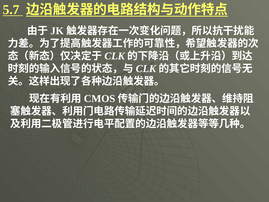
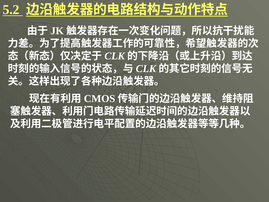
5.7: 5.7 -> 5.2 (11, 10)
